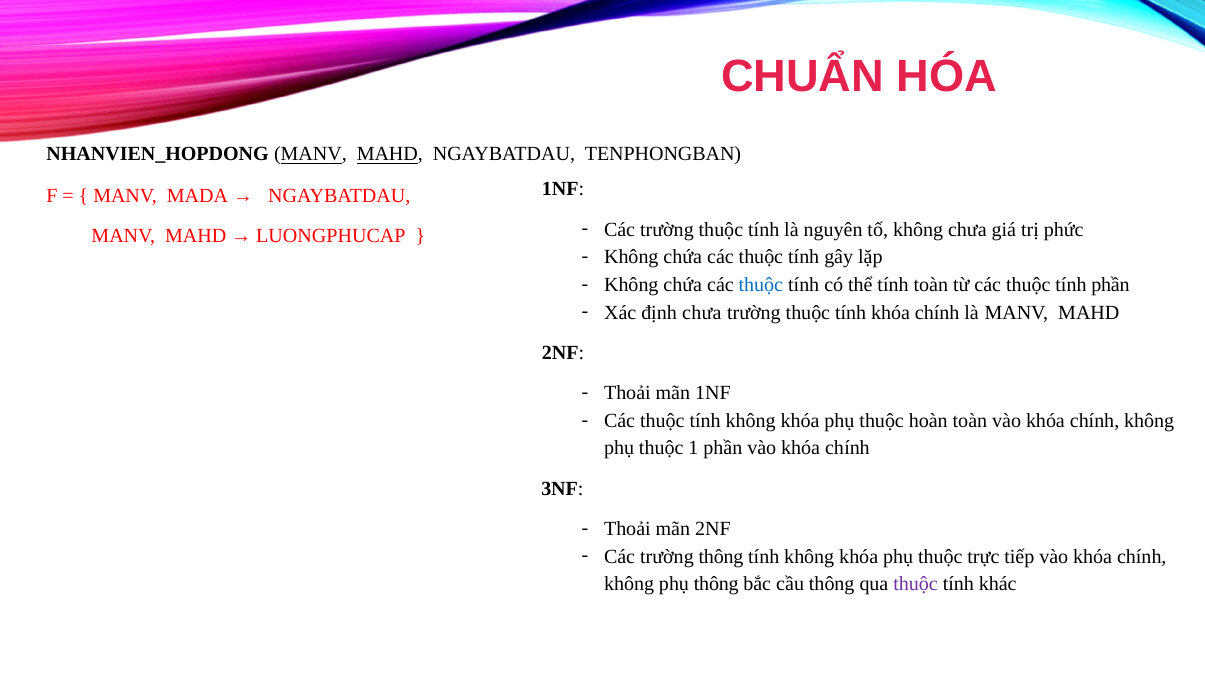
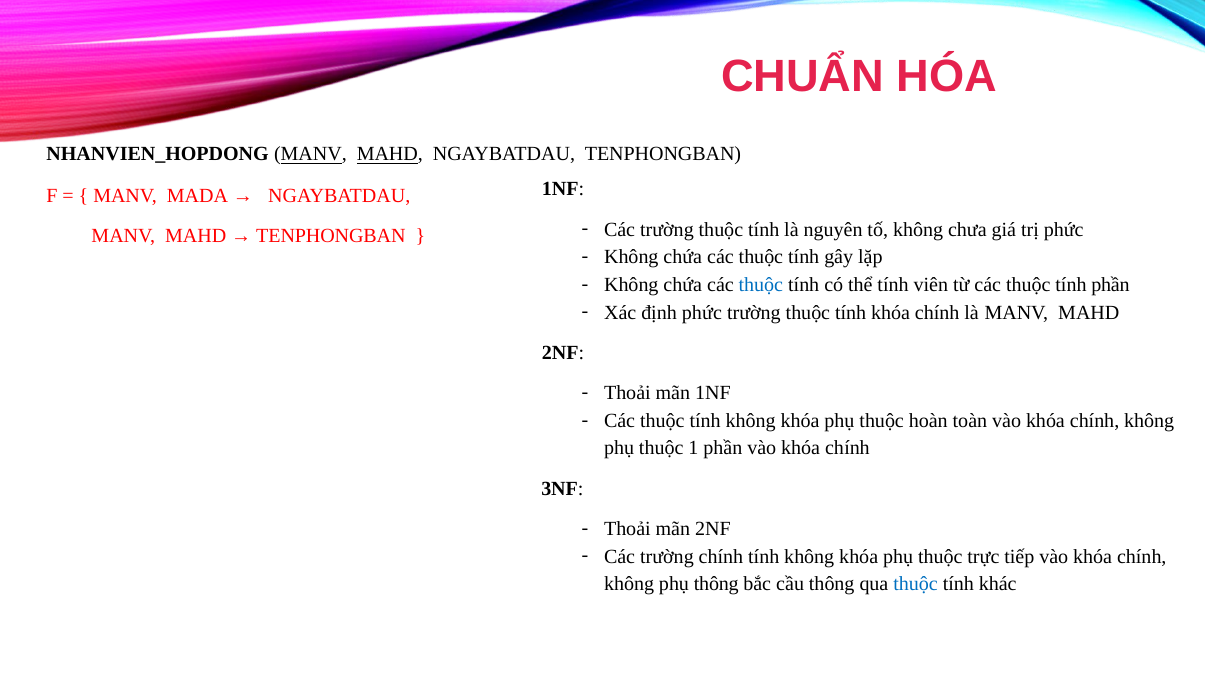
LUONGPHUCAP: LUONGPHUCAP -> TENPHONGBAN (331, 236)
tính toàn: toàn -> viên (931, 285)
định chưa: chưa -> phức (702, 312)
trường thông: thông -> chính (721, 556)
thuộc colour: purple -> blue (916, 584)
